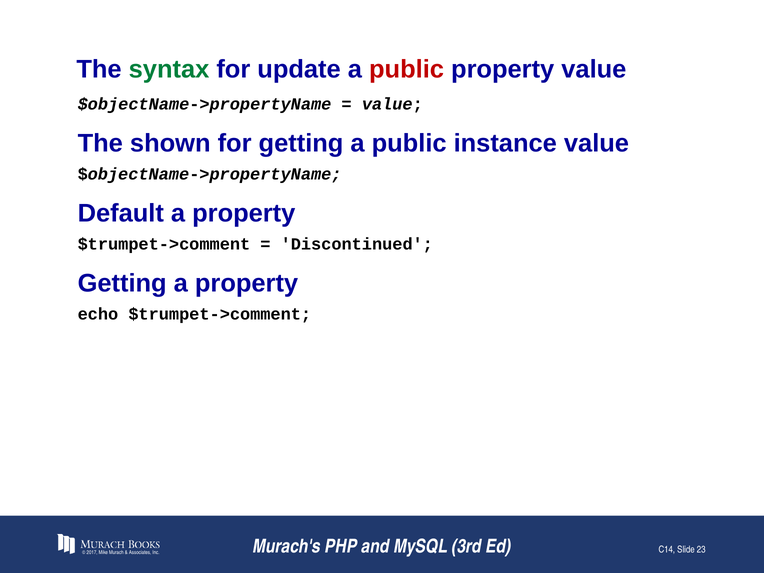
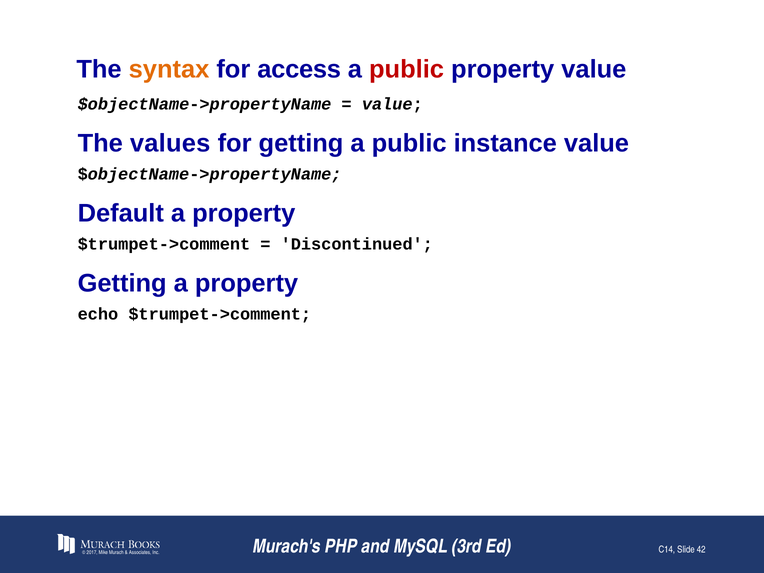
syntax colour: green -> orange (169, 69)
update: update -> access (299, 69)
shown: shown -> values (170, 143)
23: 23 -> 42 (701, 550)
